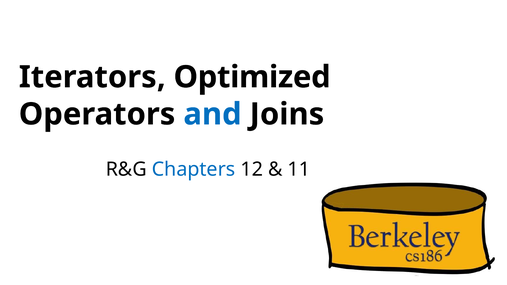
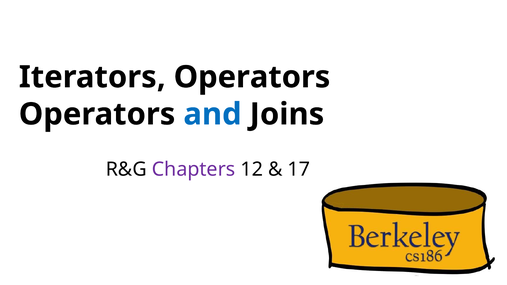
Iterators Optimized: Optimized -> Operators (252, 77)
Chapters colour: blue -> purple (194, 169)
11: 11 -> 17 (299, 169)
